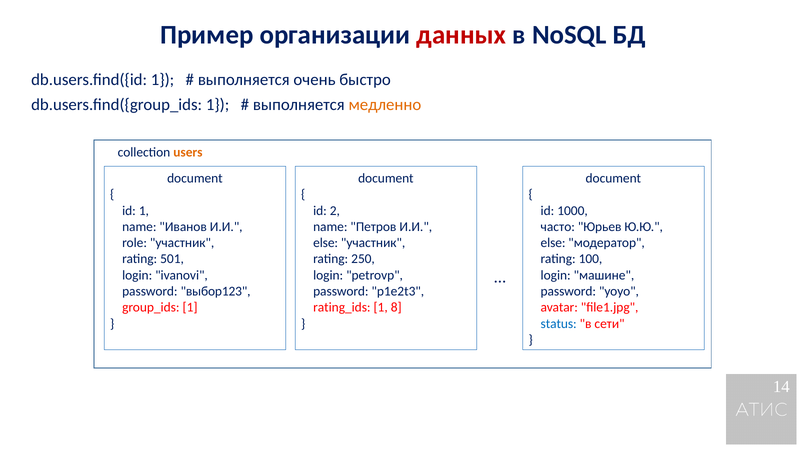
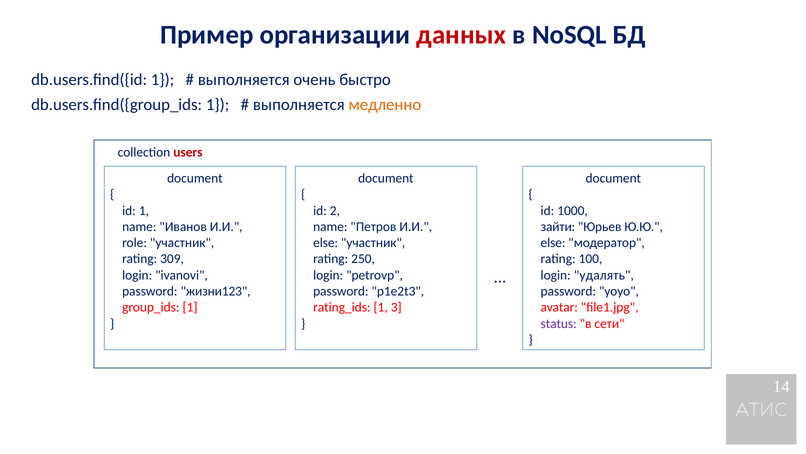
users colour: orange -> red (188, 152)
часто: часто -> зайти (558, 226)
501: 501 -> 309 (172, 259)
машине: машине -> удалять (604, 275)
выбор123: выбор123 -> жизни123 (216, 291)
8: 8 -> 3 (396, 307)
status colour: blue -> purple (559, 323)
